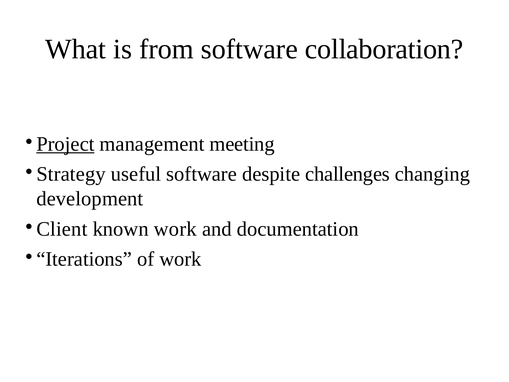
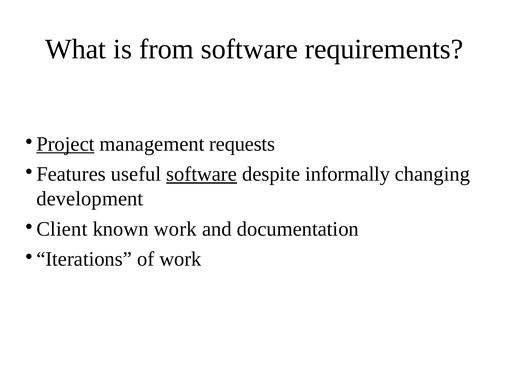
collaboration: collaboration -> requirements (384, 49)
meeting: meeting -> requests (242, 144)
Strategy: Strategy -> Features (71, 174)
software underline: none -> present (202, 174)
challenges: challenges -> informally (348, 174)
